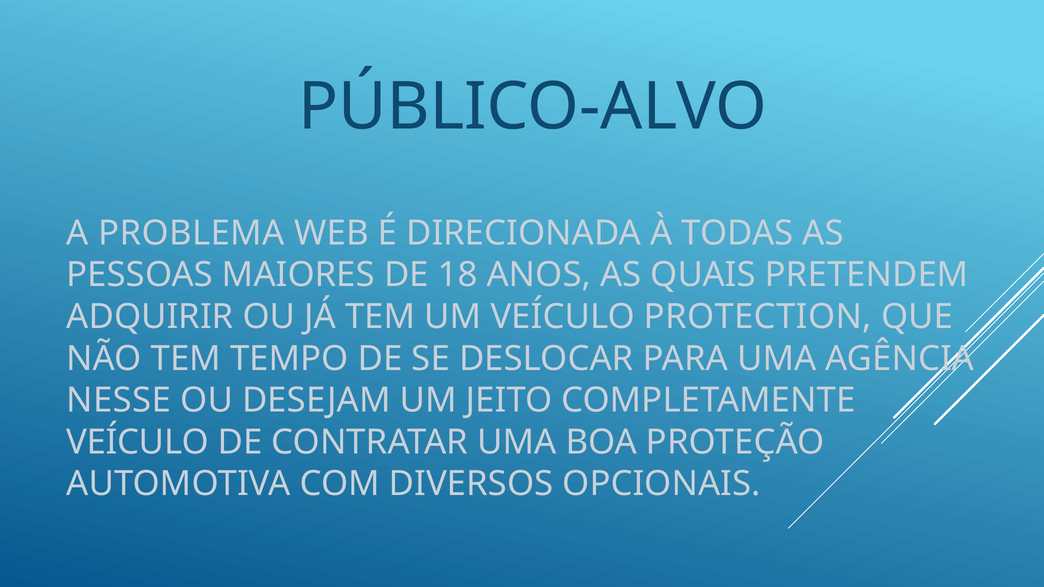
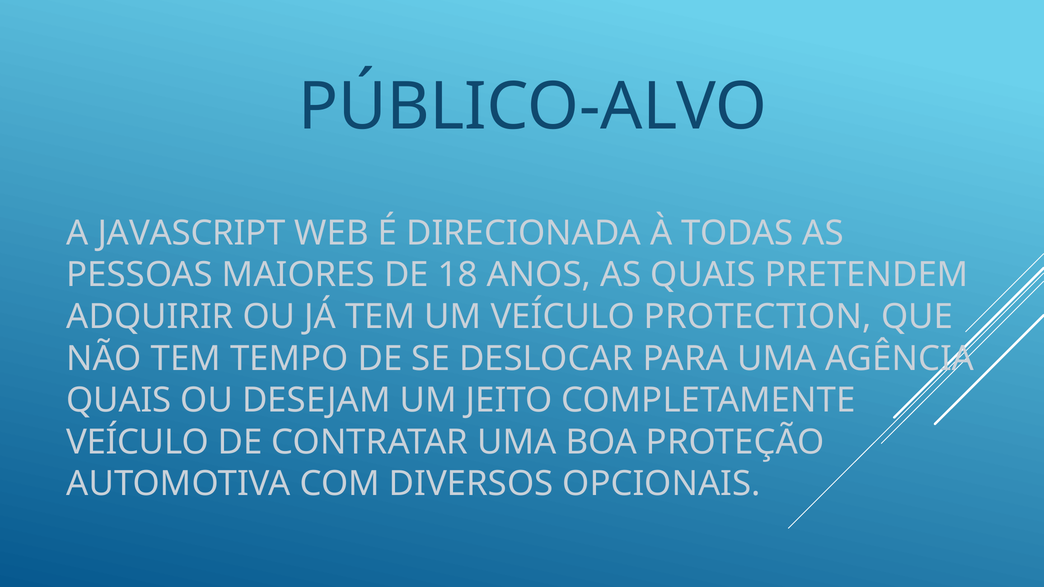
PROBLEMA: PROBLEMA -> JAVASCRIPT (192, 233)
NESSE: NESSE -> QUAIS (119, 400)
